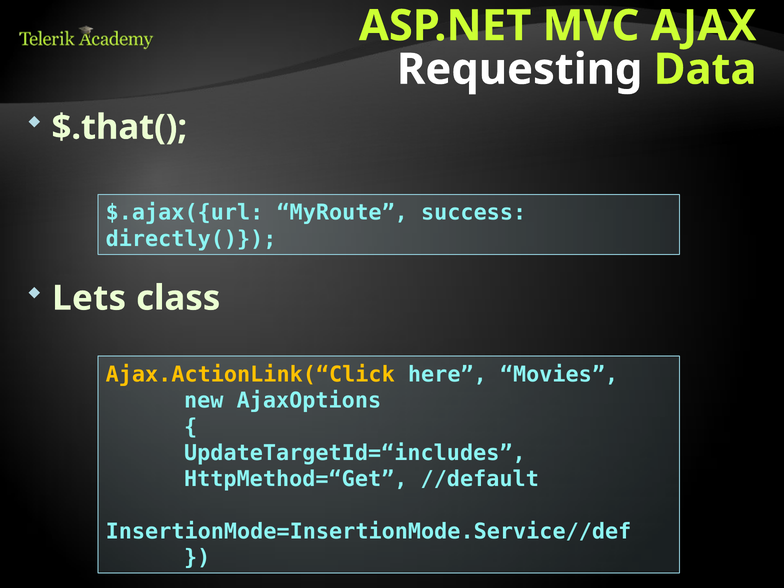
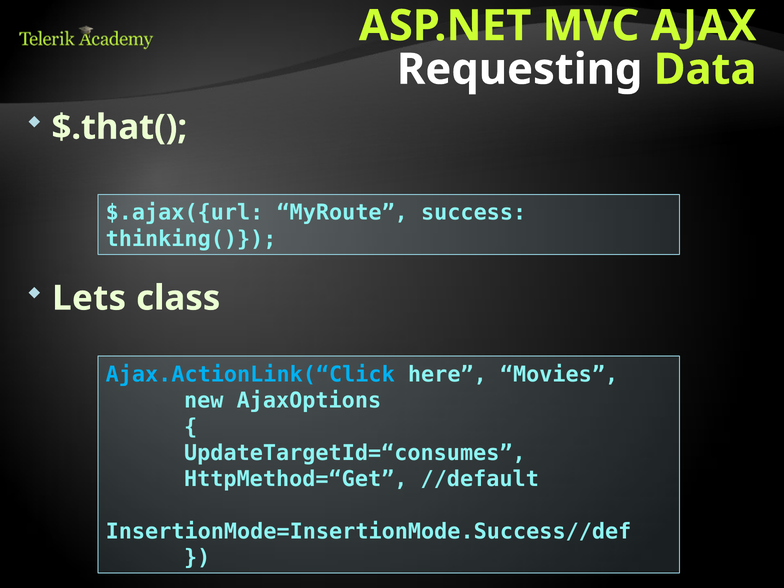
directly(: directly( -> thinking( (191, 239)
Ajax.ActionLink(“Click colour: yellow -> light blue (250, 375)
UpdateTargetId=“includes: UpdateTargetId=“includes -> UpdateTargetId=“consumes (355, 453)
InsertionMode=InsertionMode.Service//def: InsertionMode=InsertionMode.Service//def -> InsertionMode=InsertionMode.Success//def (369, 531)
